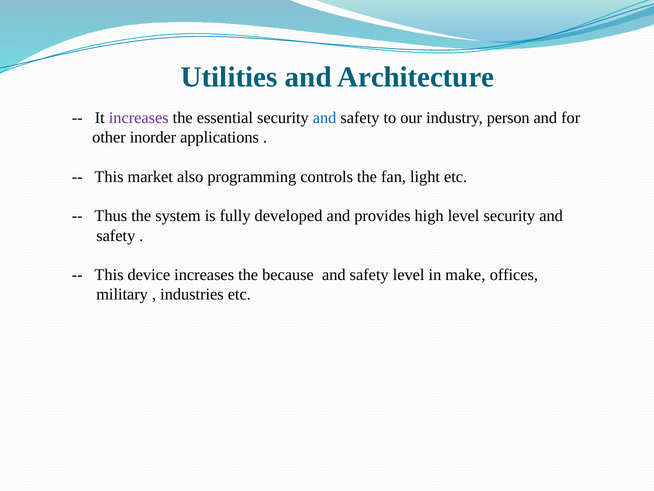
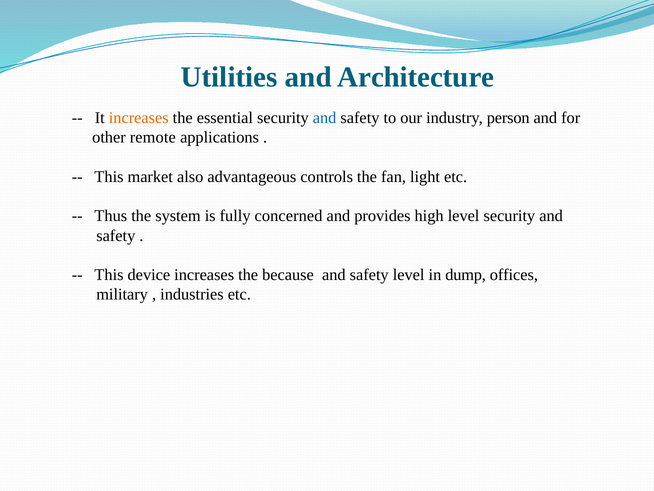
increases colour: purple -> orange (139, 118)
inorder: inorder -> remote (153, 137)
programming: programming -> advantageous (252, 177)
developed: developed -> concerned (289, 216)
make: make -> dump (466, 275)
